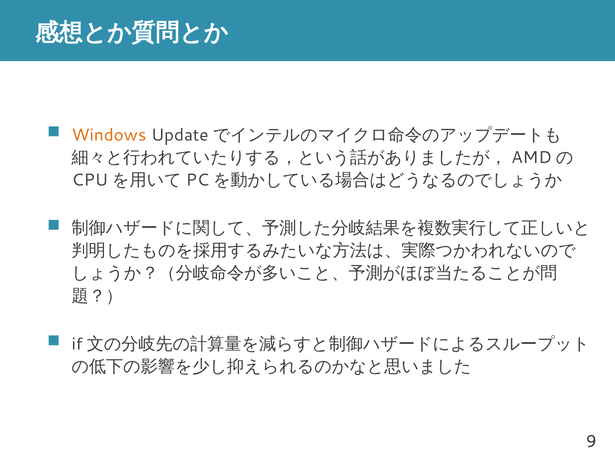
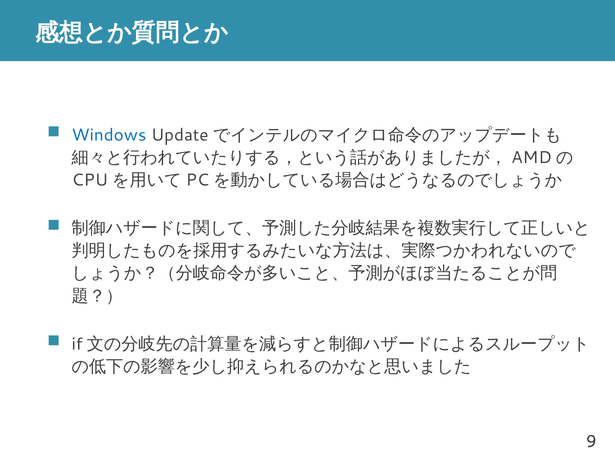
Windows colour: orange -> blue (109, 135)
